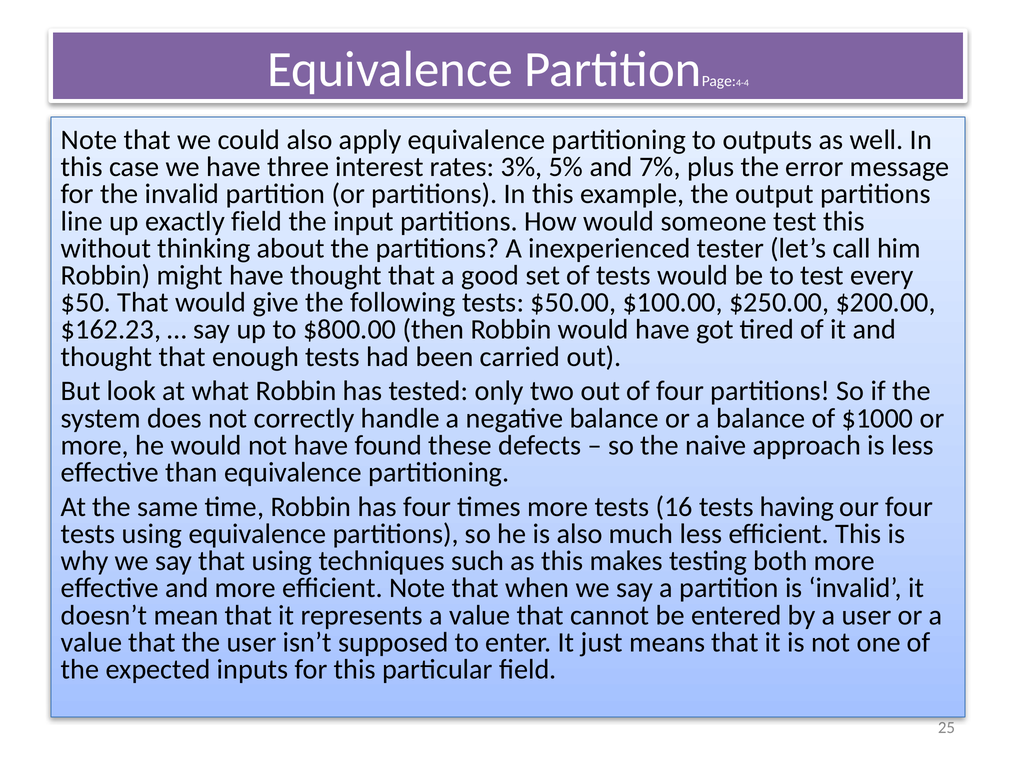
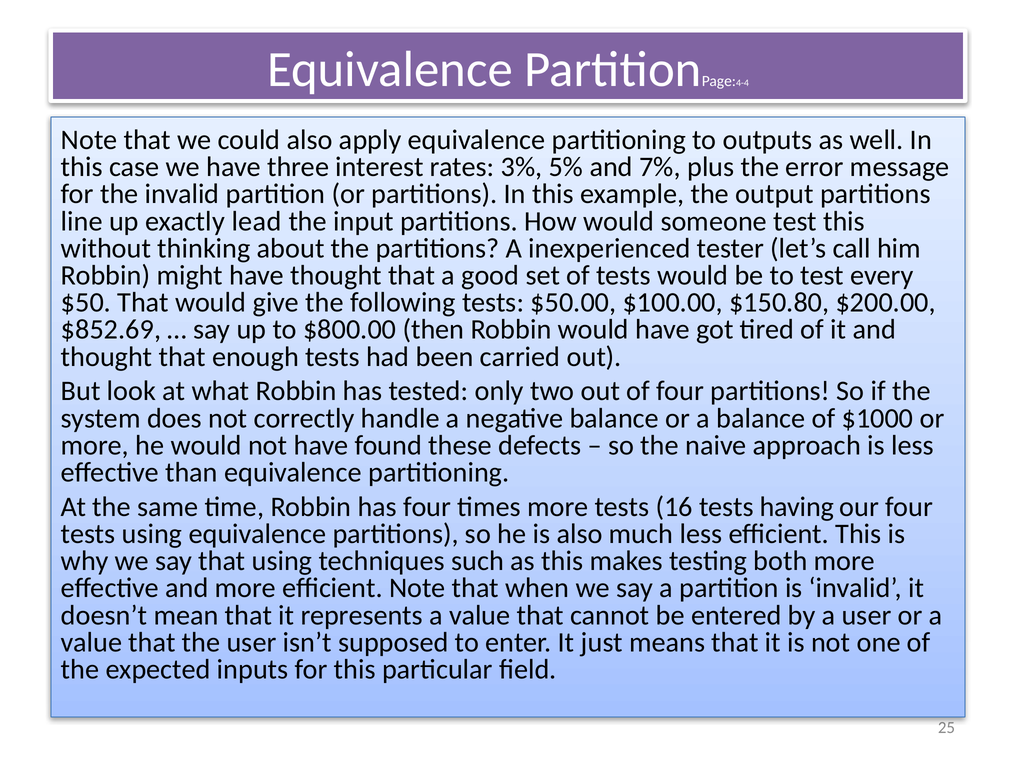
exactly field: field -> lead (257, 221)
$250.00: $250.00 -> $150.80 (779, 303)
$162.23: $162.23 -> $852.69 (111, 330)
